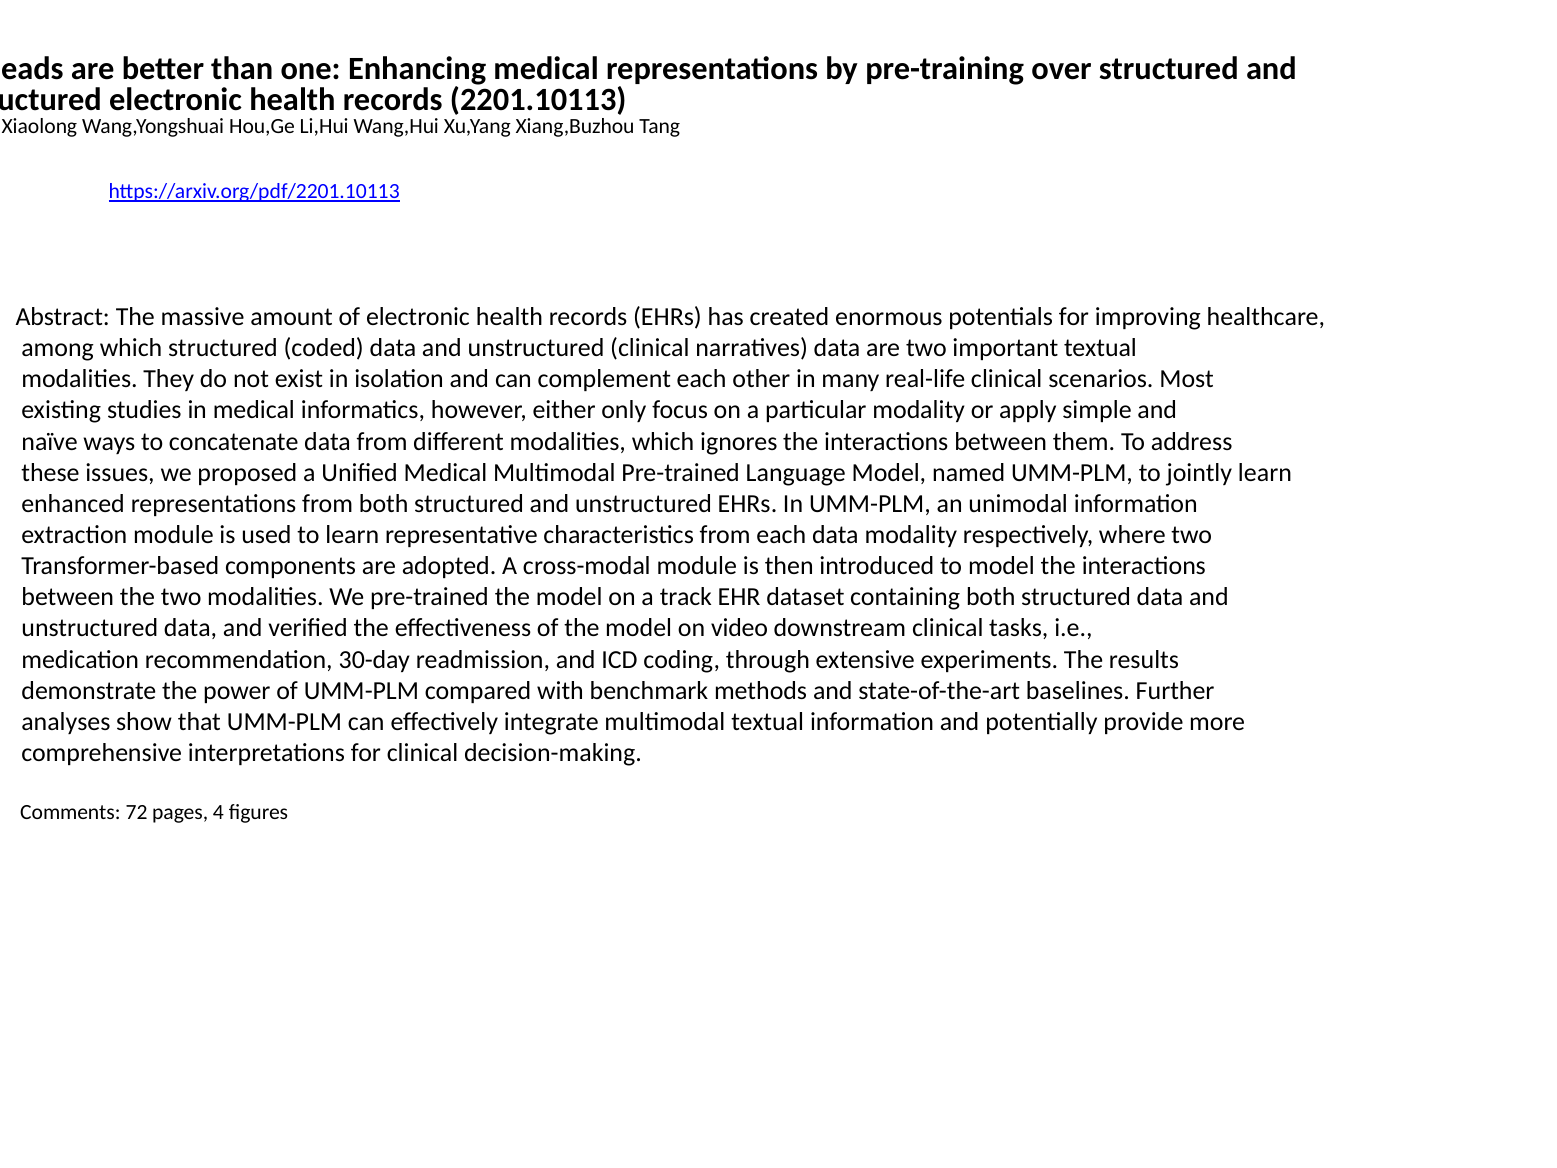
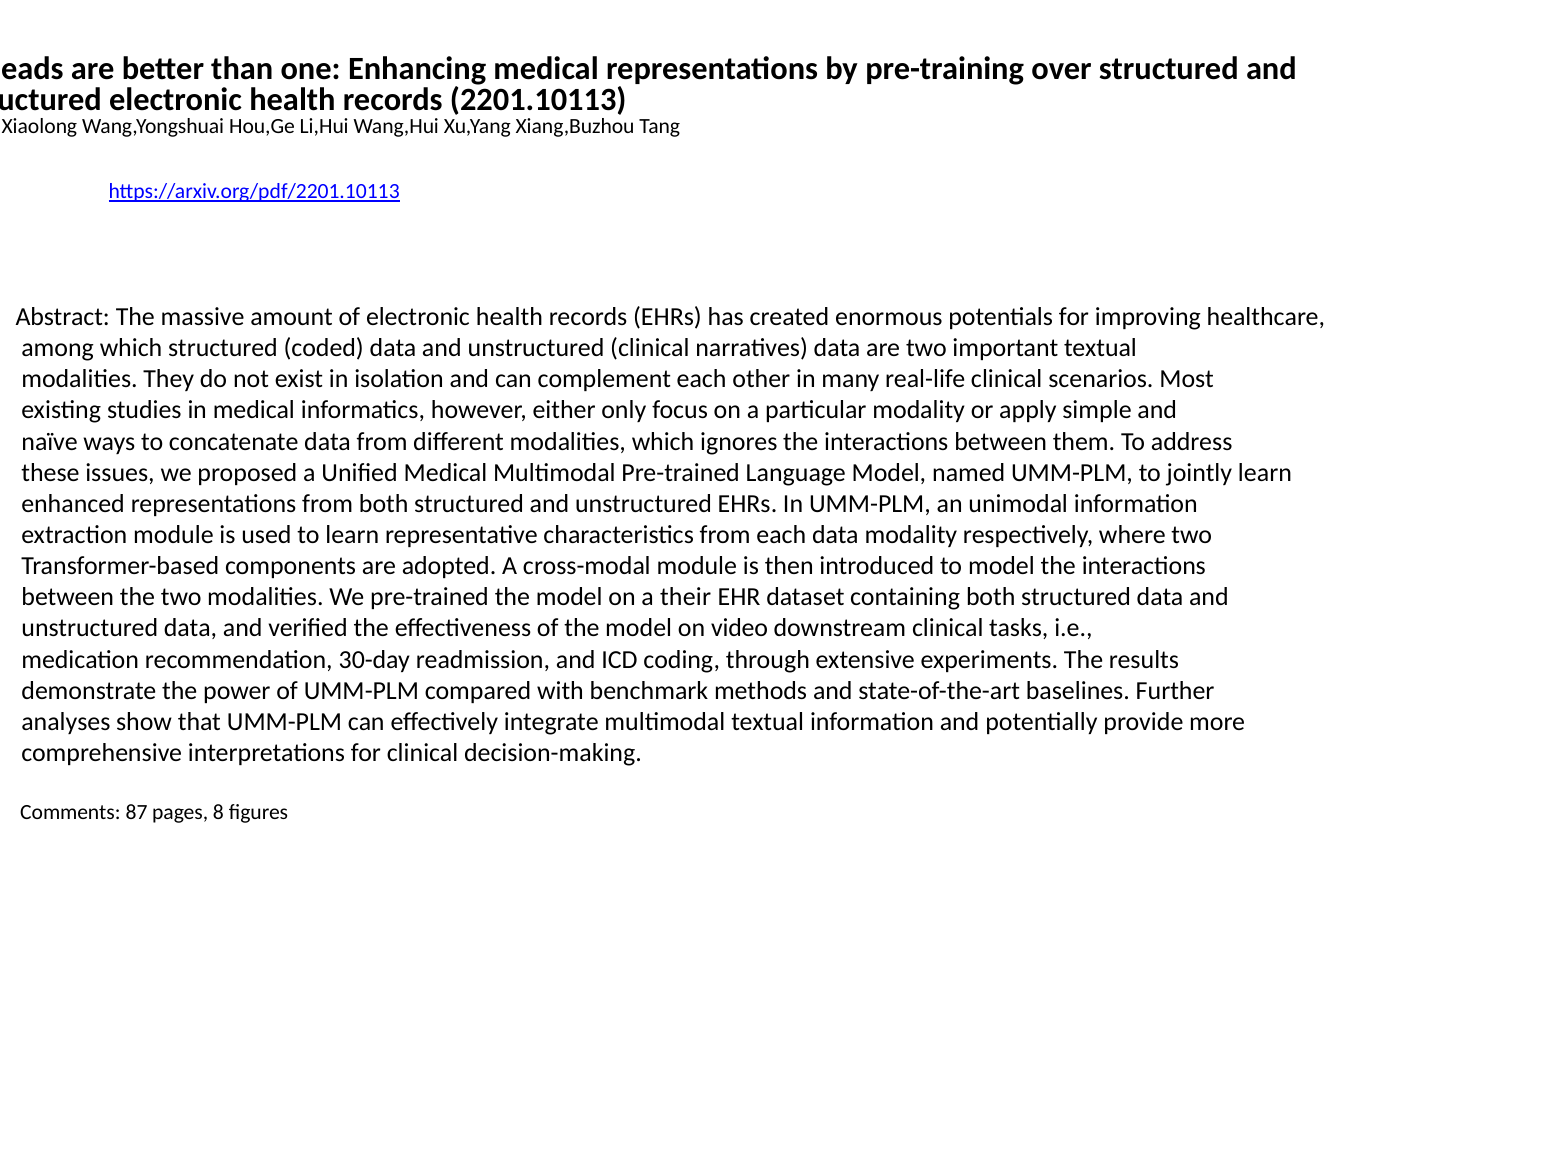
track: track -> their (686, 597)
72: 72 -> 87 (137, 812)
4: 4 -> 8 (218, 812)
